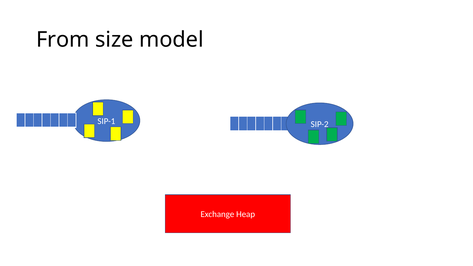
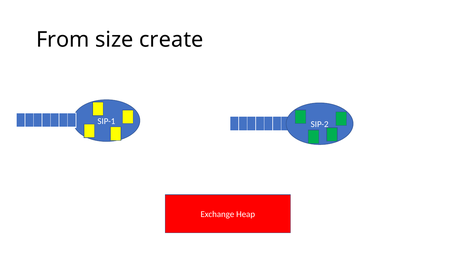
model: model -> create (171, 40)
